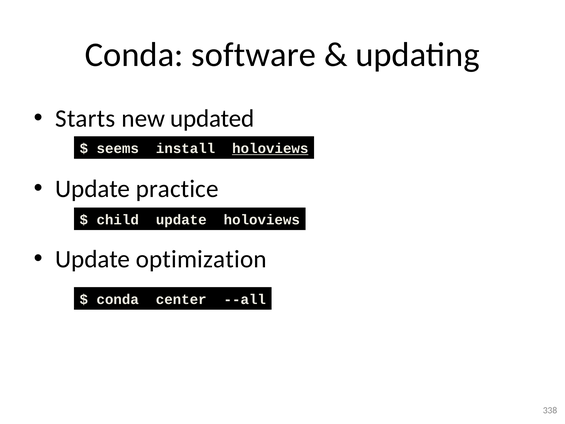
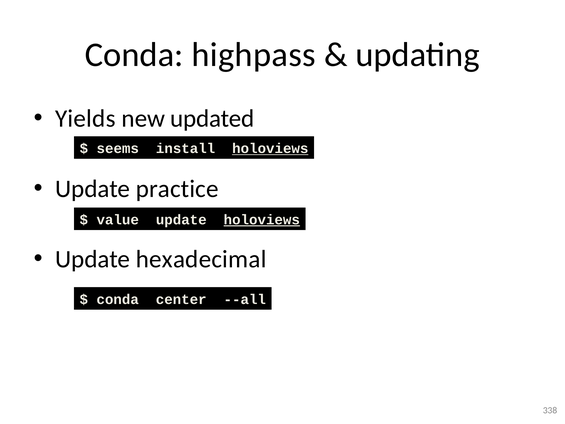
software: software -> highpass (254, 55)
Starts: Starts -> Yields (85, 119)
child: child -> value (118, 220)
holoviews underline: none -> present (262, 220)
optimization: optimization -> hexadecimal (201, 259)
